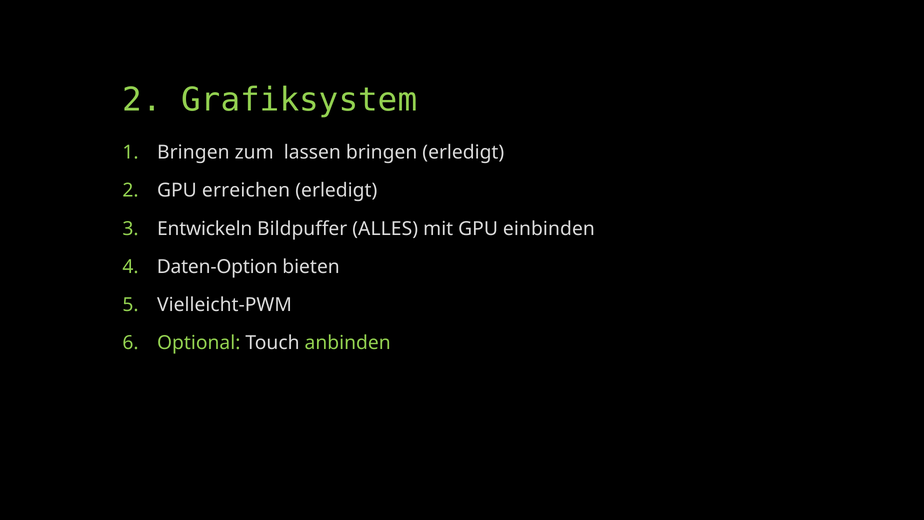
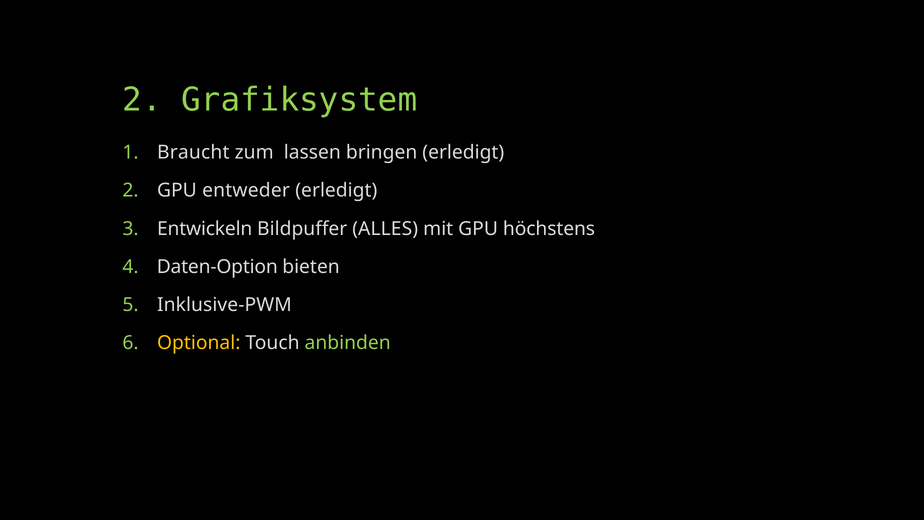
Bringen: Bringen -> Braucht (193, 152)
erreichen: erreichen -> entweder (246, 190)
einbinden: einbinden -> höchstens (549, 229)
Vielleicht-PWM: Vielleicht-PWM -> Inklusive-PWM (224, 305)
Optional colour: light green -> yellow (199, 343)
